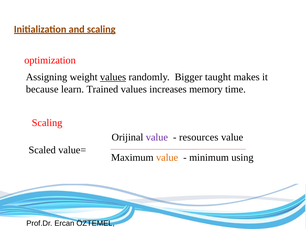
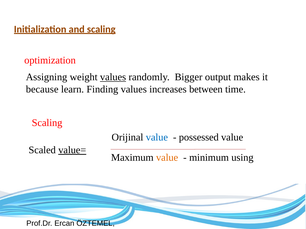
taught: taught -> output (218, 77)
Trained: Trained -> Finding (102, 90)
memory: memory -> between (206, 90)
value colour: purple -> blue (157, 138)
resources: resources -> possessed (199, 138)
value= underline: none -> present (72, 150)
